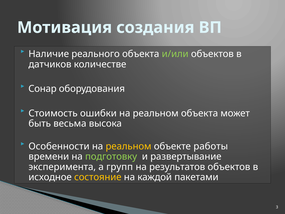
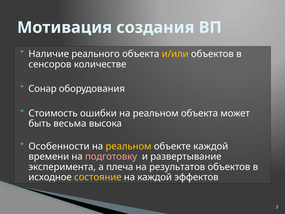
и/или colour: light green -> yellow (175, 54)
датчиков: датчиков -> сенсоров (50, 64)
объекте работы: работы -> каждой (211, 146)
подготовку colour: light green -> pink (111, 156)
групп: групп -> плеча (120, 167)
пакетами: пакетами -> эффектов (196, 177)
